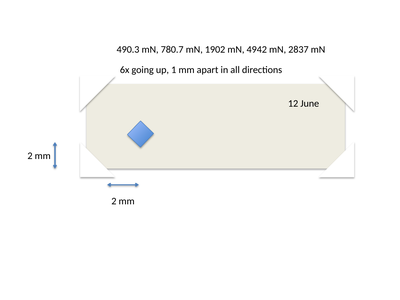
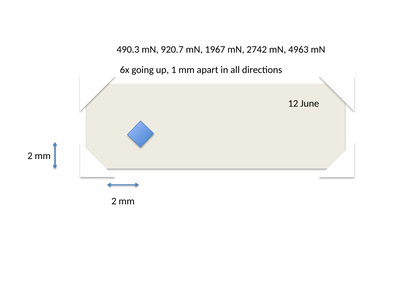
780.7: 780.7 -> 920.7 (172, 50)
1902: 1902 -> 1967 (215, 50)
4942: 4942 -> 2742 (257, 50)
2837: 2837 -> 4963 (298, 50)
